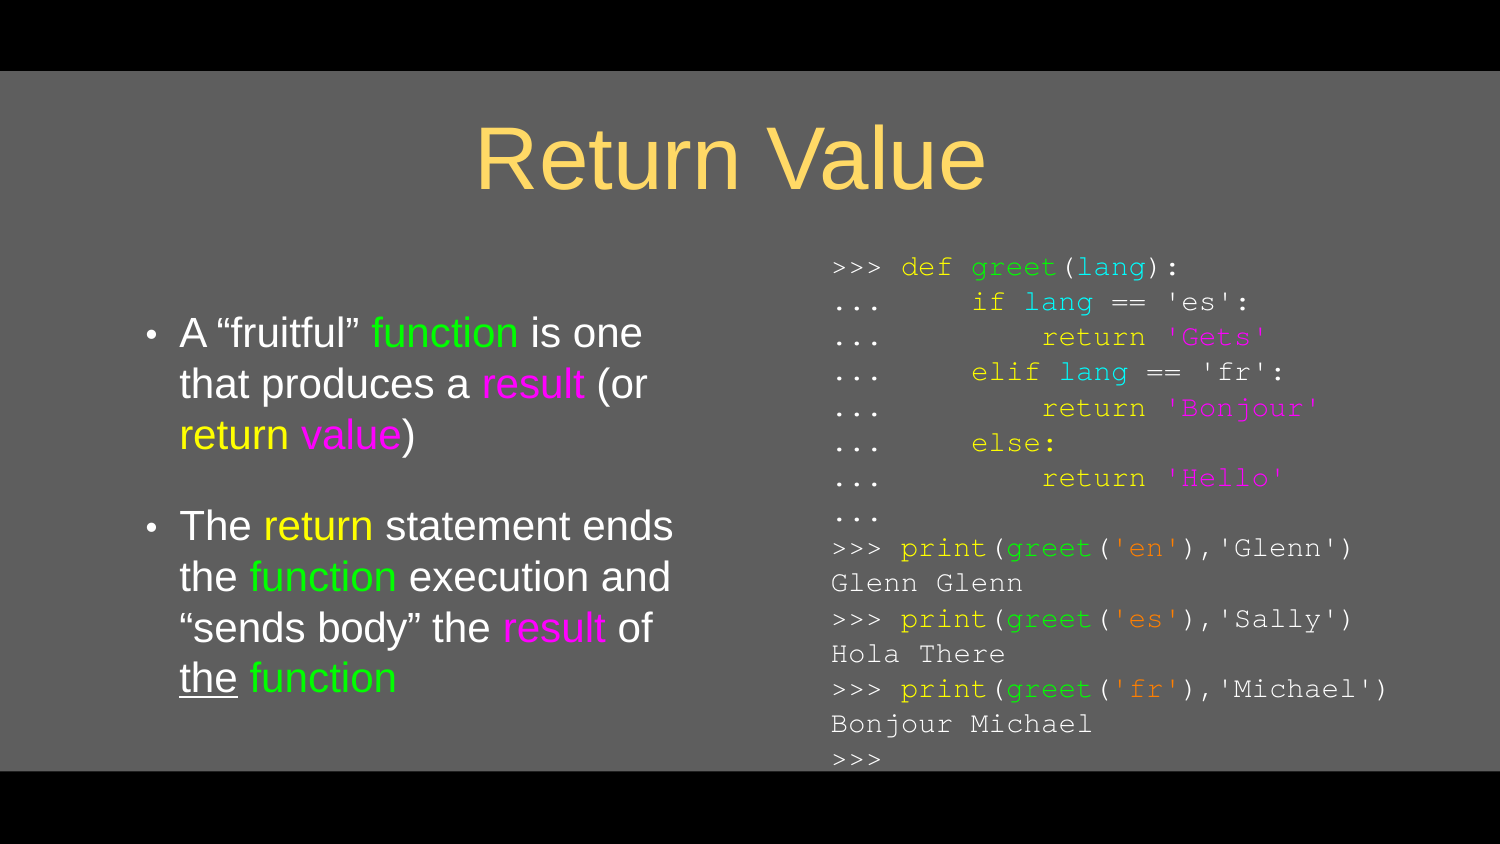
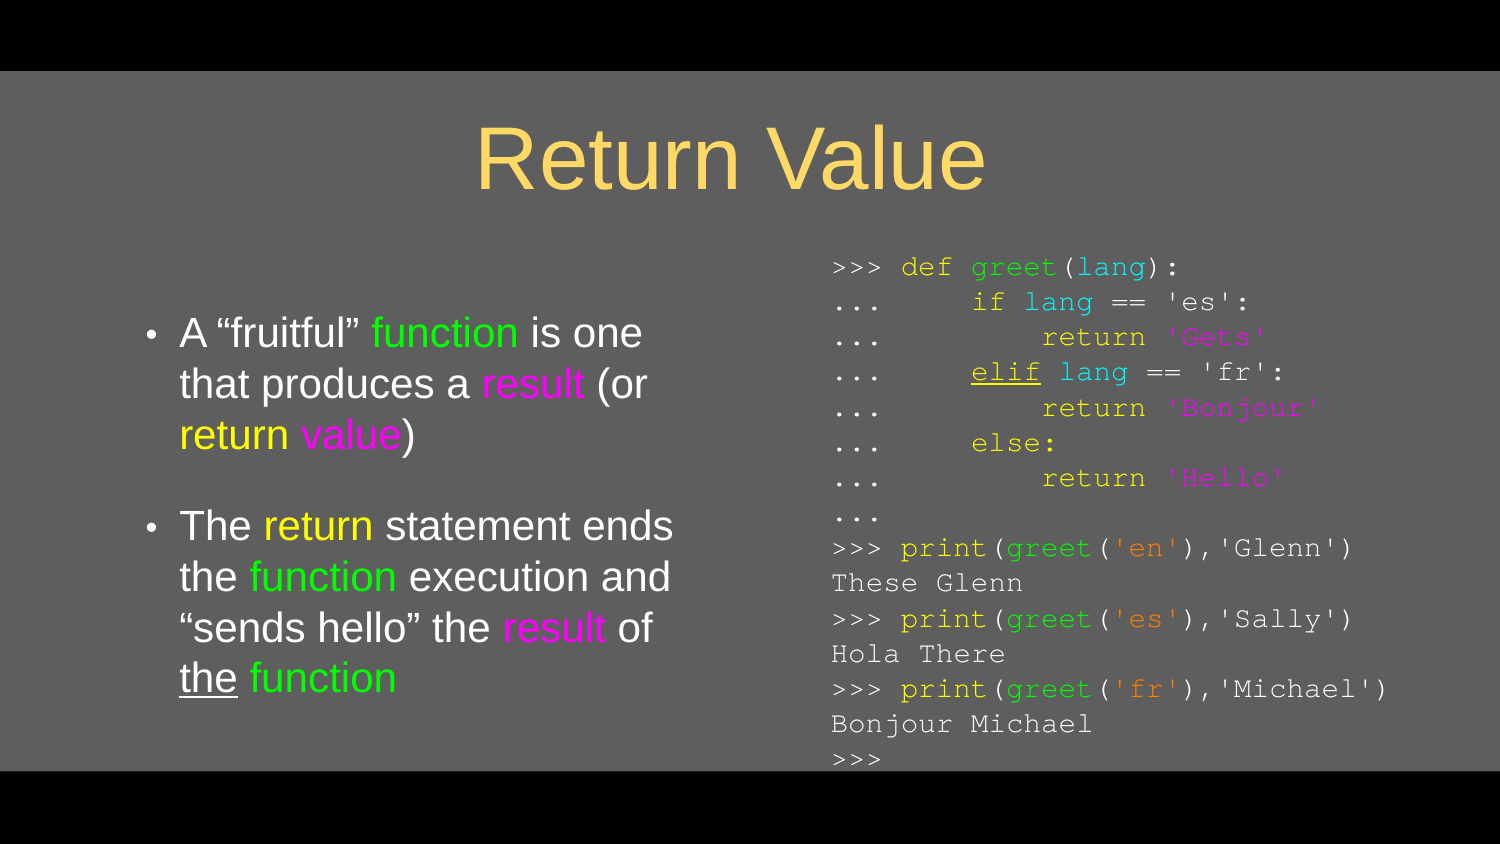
elif underline: none -> present (1006, 371)
Glenn: Glenn -> These (875, 582)
sends body: body -> hello (369, 628)
